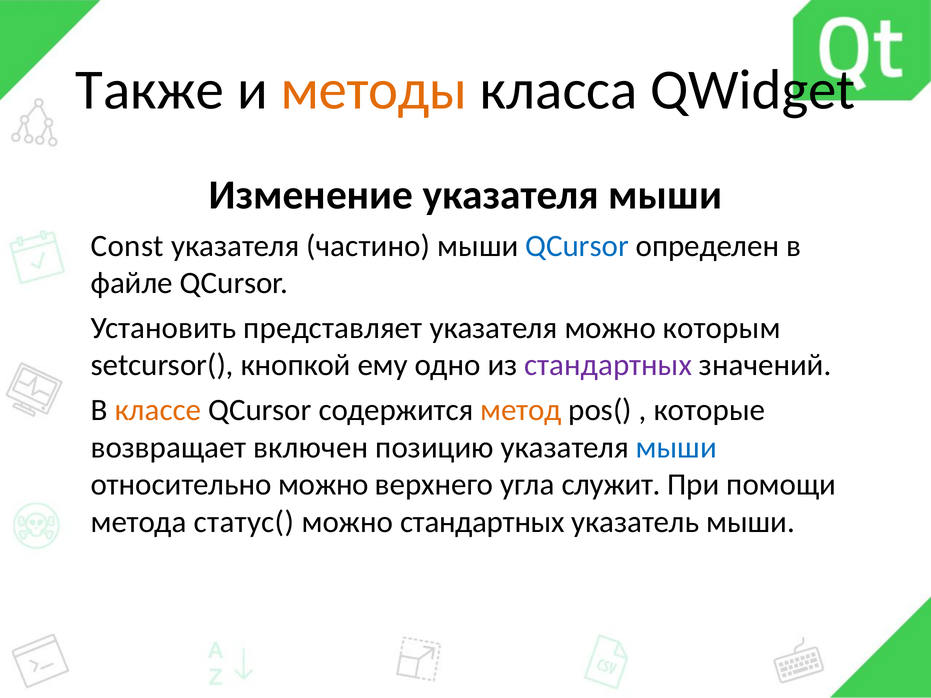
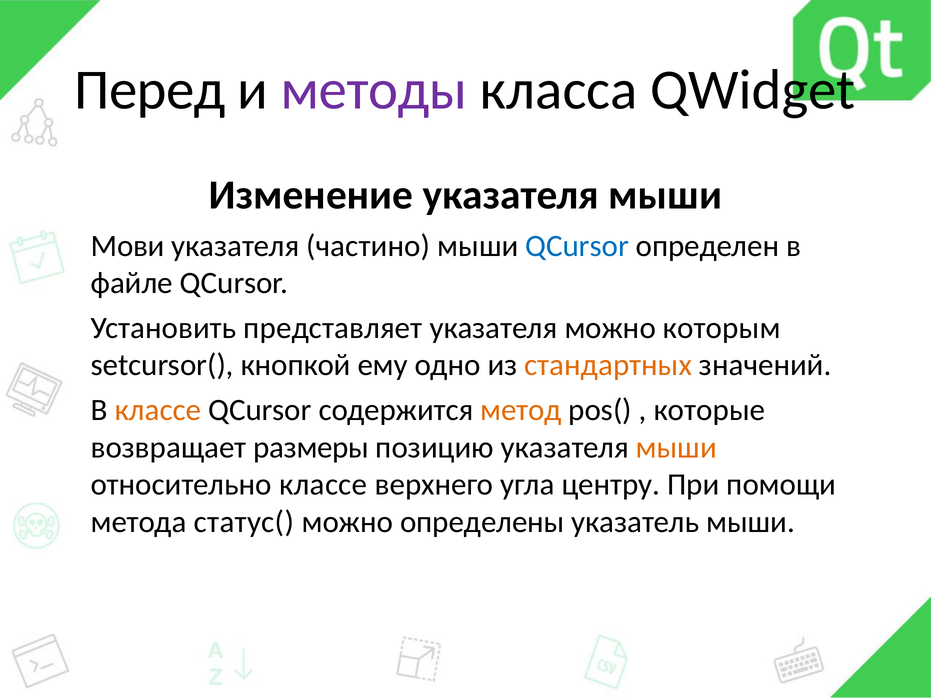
Также: Также -> Перед (150, 90)
методы colour: orange -> purple (374, 90)
Const: Const -> Мови (128, 246)
стандартных colour: purple -> orange (608, 365)
включен: включен -> размеры (311, 448)
мыши colour: blue -> orange (676, 448)
относительно можно: можно -> классе (323, 485)
служит: служит -> центру (611, 485)
можно стандартных: стандартных -> определены (482, 522)
